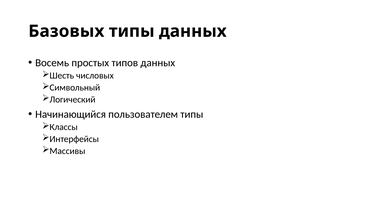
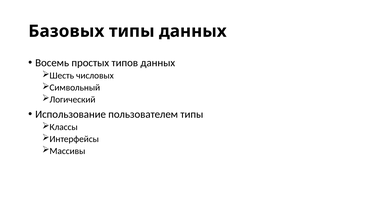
Начинающийся: Начинающийся -> Использование (71, 114)
